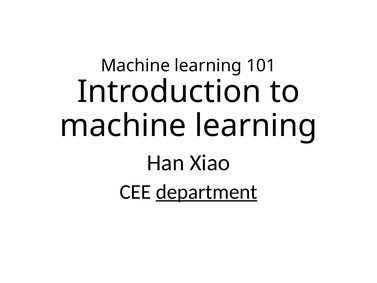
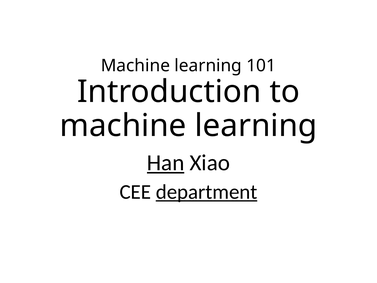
Han underline: none -> present (166, 163)
